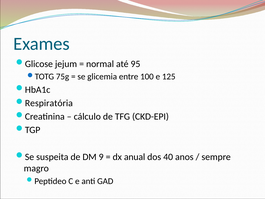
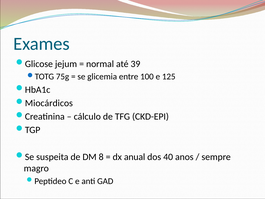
95: 95 -> 39 (135, 64)
Respiratória: Respiratória -> Miocárdicos (49, 103)
9: 9 -> 8 (101, 157)
